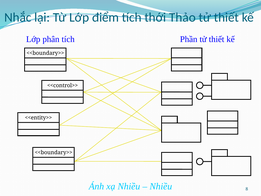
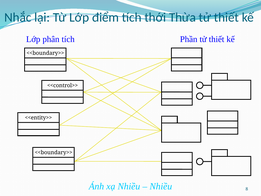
Thảo: Thảo -> Thừa (183, 17)
